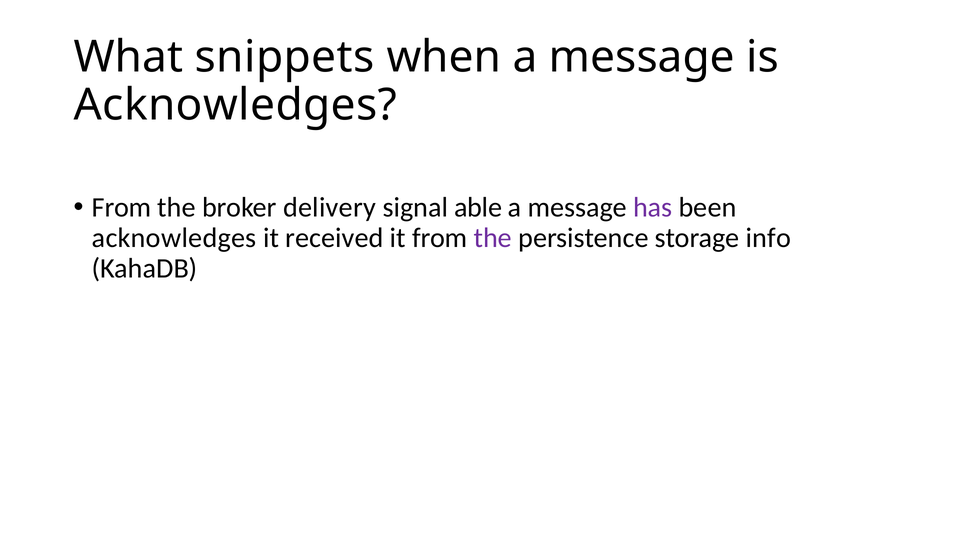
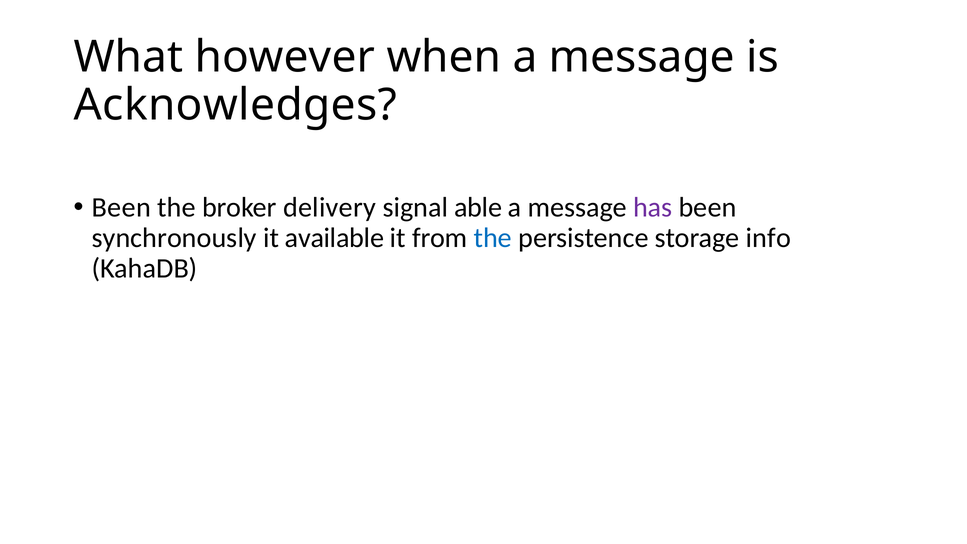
snippets: snippets -> however (285, 57)
From: From -> Been (121, 207)
acknowledges: acknowledges -> synchronously (174, 238)
received: received -> available (335, 238)
the colour: purple -> blue (493, 238)
